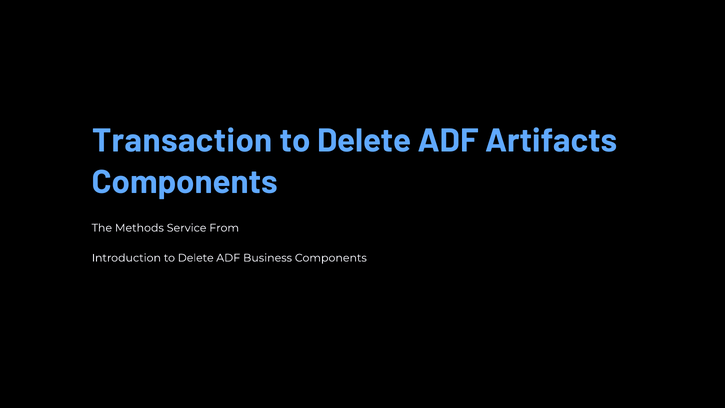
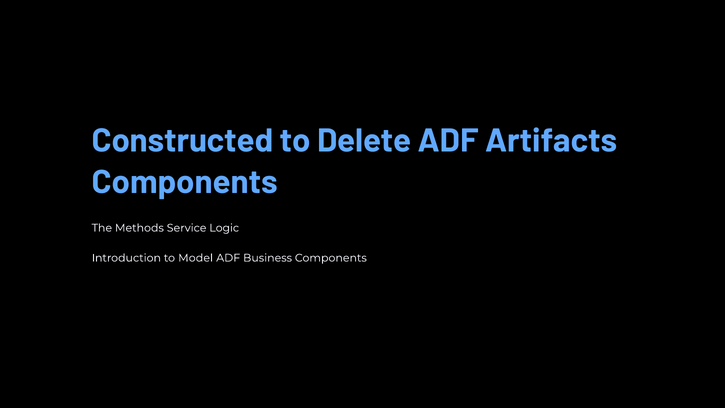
Transaction: Transaction -> Constructed (183, 141)
From: From -> Logic (224, 228)
Introduction to Delete: Delete -> Model (196, 258)
